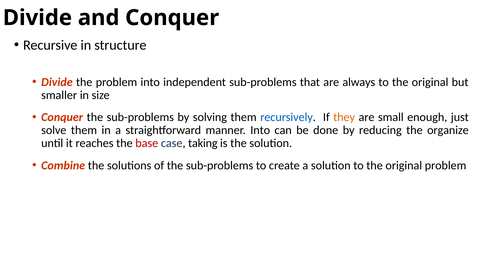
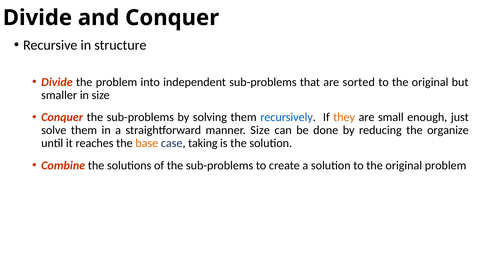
always: always -> sorted (359, 82)
manner Into: Into -> Size (260, 130)
base colour: red -> orange (147, 143)
